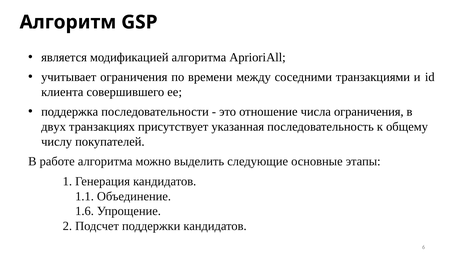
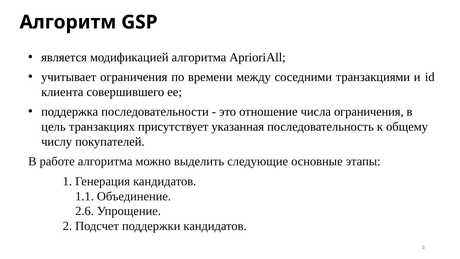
двух: двух -> цель (54, 127)
1.6: 1.6 -> 2.6 (85, 211)
